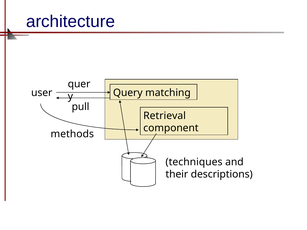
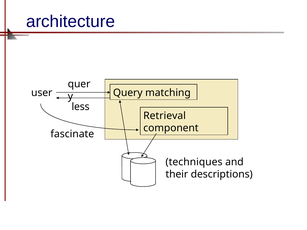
pull: pull -> less (81, 107)
methods: methods -> fascinate (72, 134)
